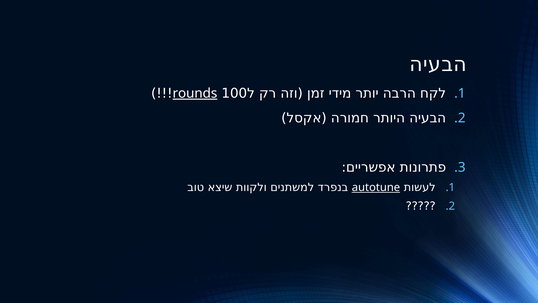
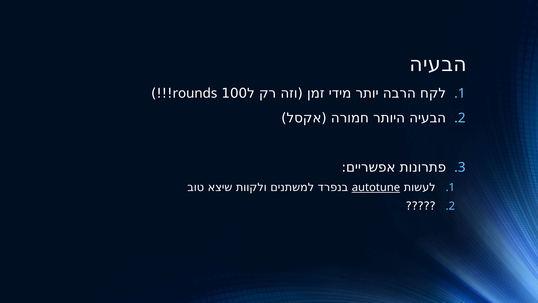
rounds underline: present -> none (195, 93)
